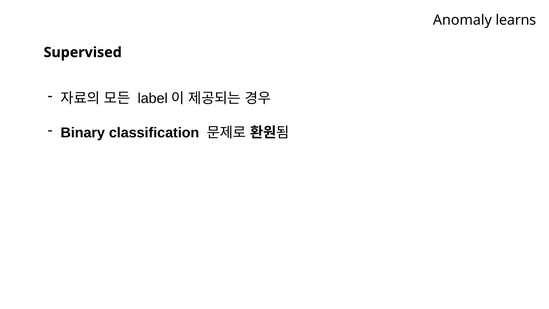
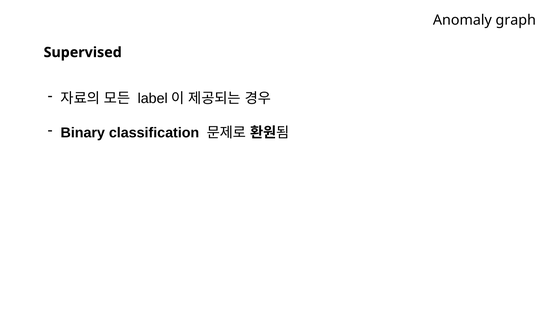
learns: learns -> graph (516, 20)
